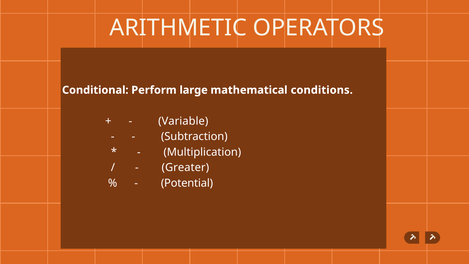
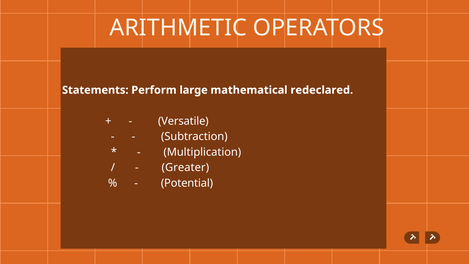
Conditional: Conditional -> Statements (95, 90)
conditions: conditions -> redeclared (322, 90)
Variable: Variable -> Versatile (183, 121)
